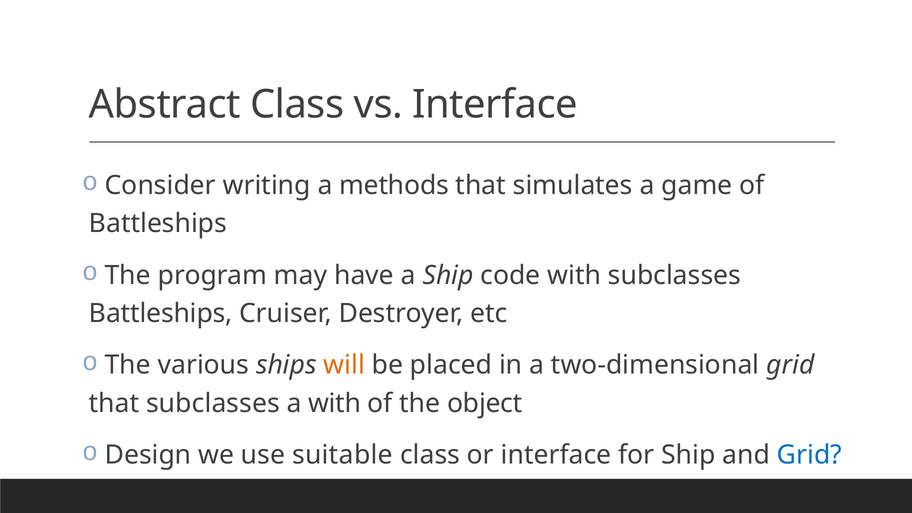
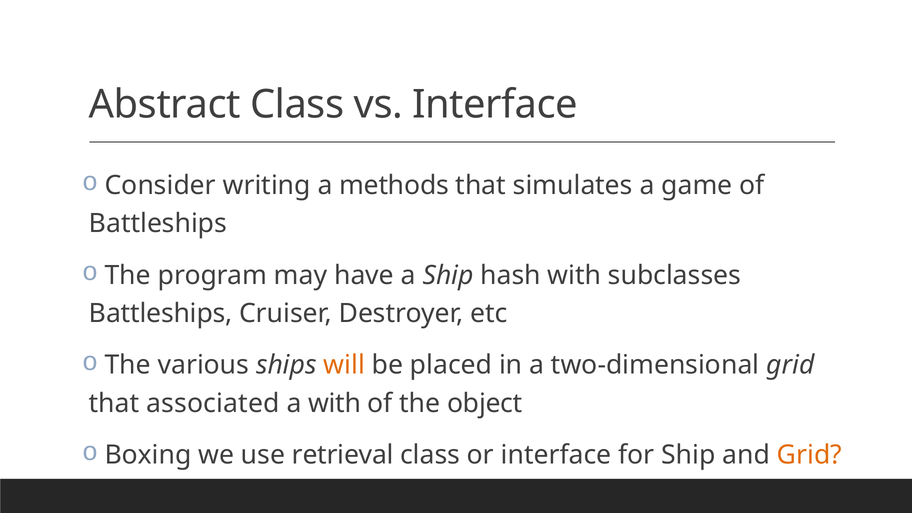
code: code -> hash (511, 275)
that subclasses: subclasses -> associated (213, 404)
Design: Design -> Boxing (148, 455)
suitable: suitable -> retrieval (343, 455)
Grid colour: blue -> orange (809, 455)
